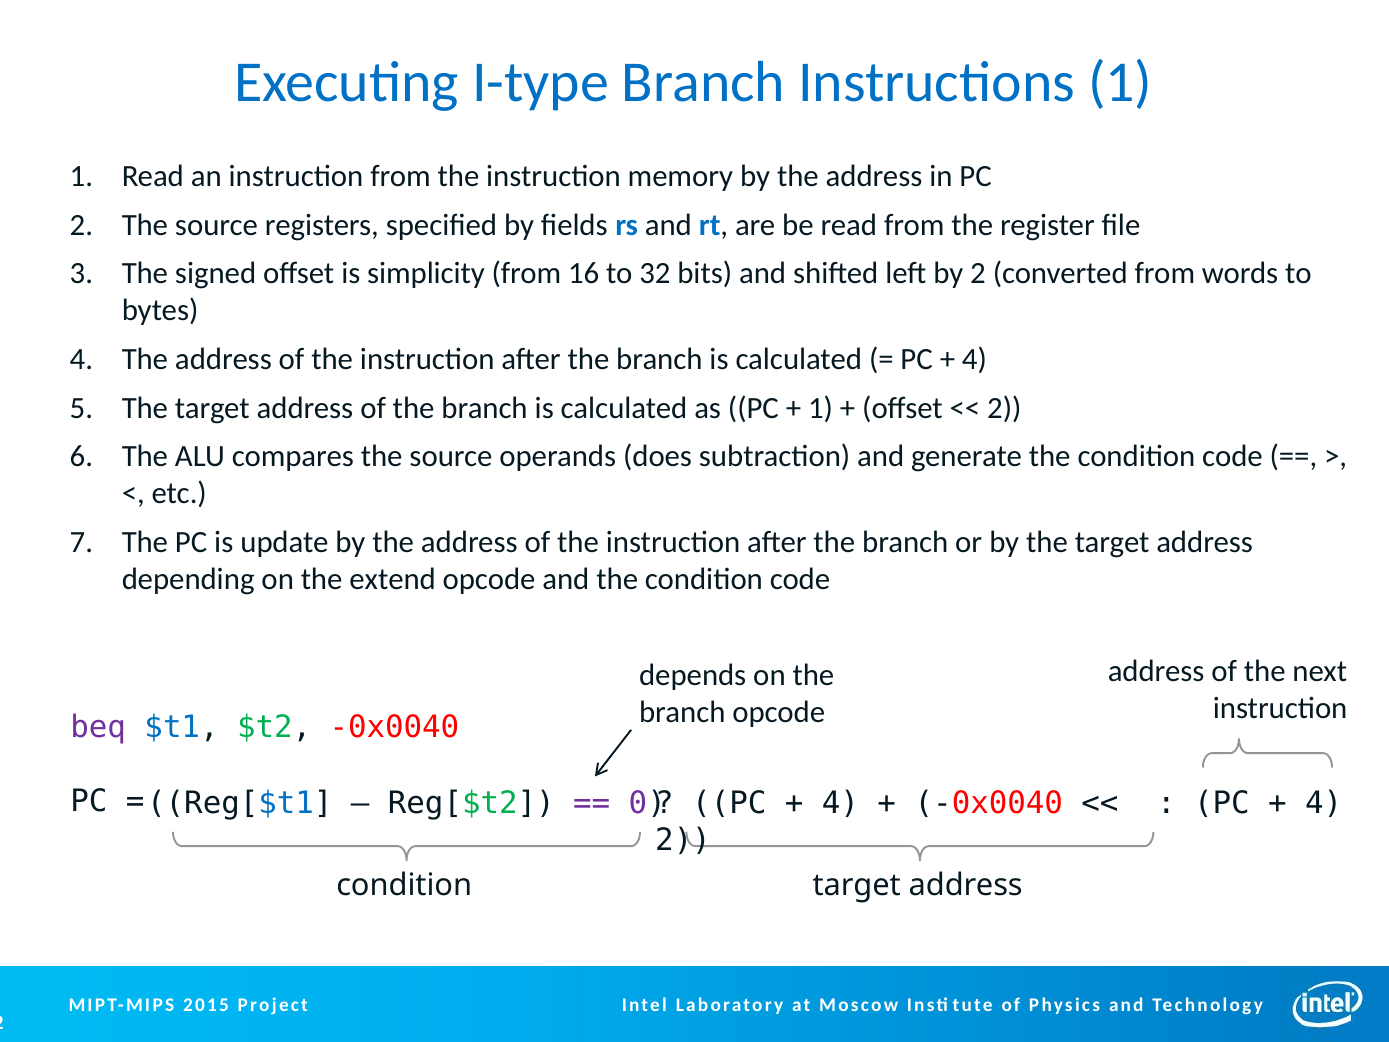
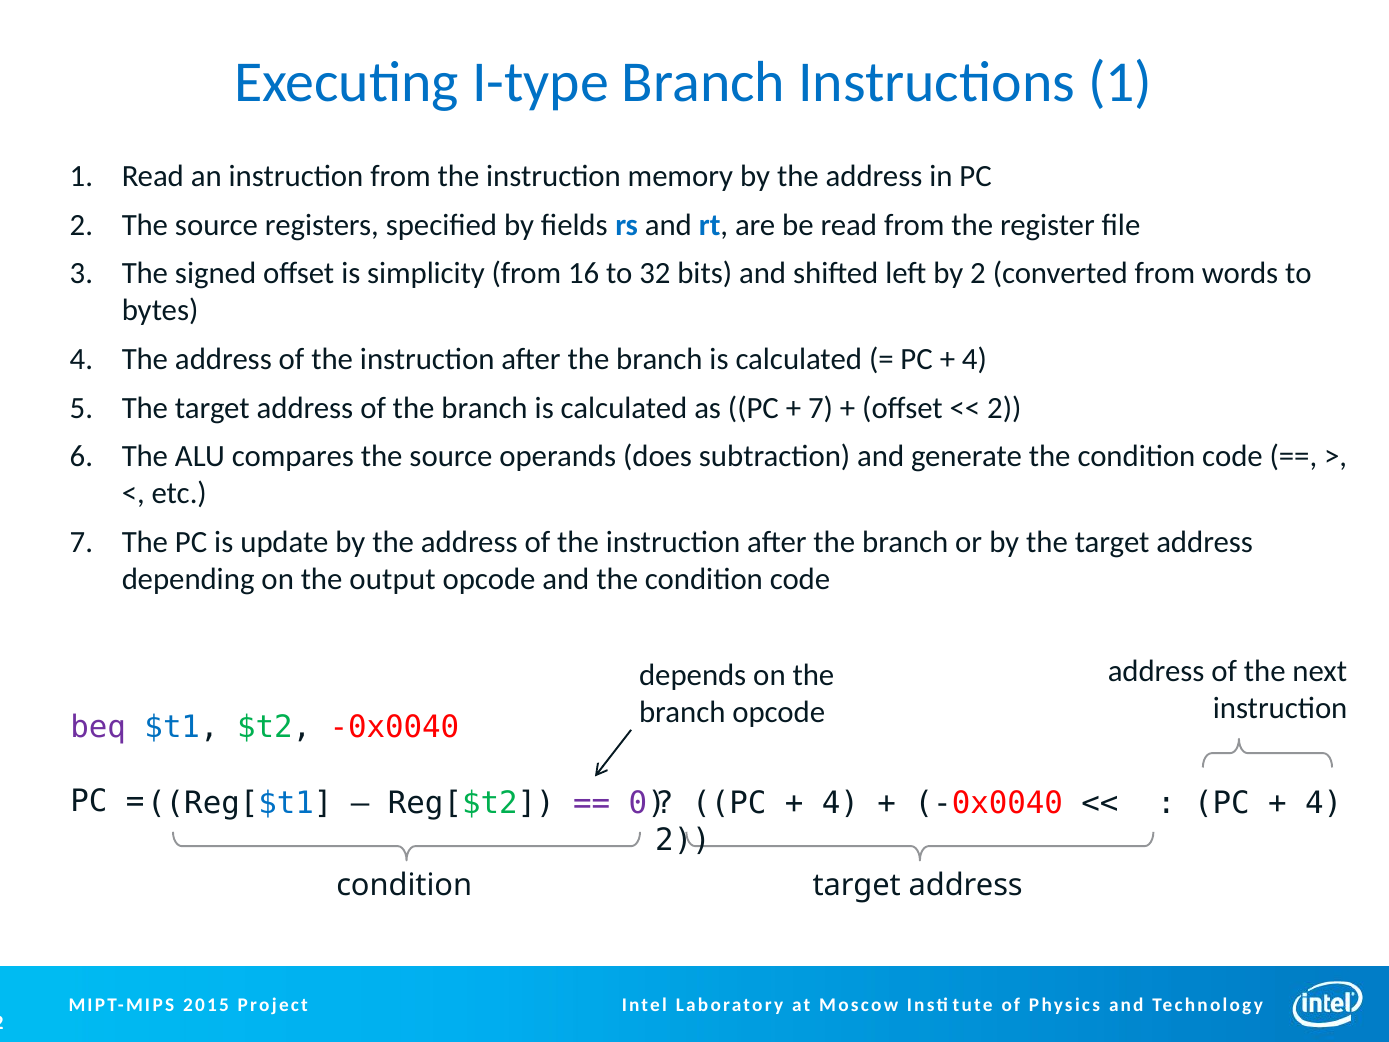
1: 1 -> 7 (820, 408)
extend: extend -> output (393, 579)
